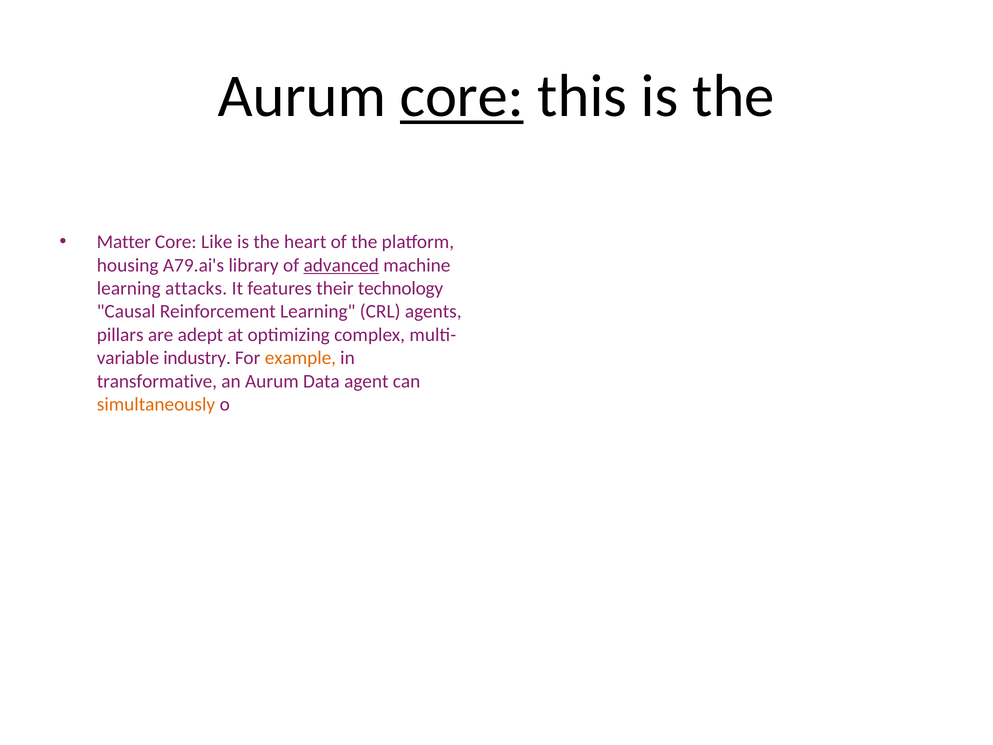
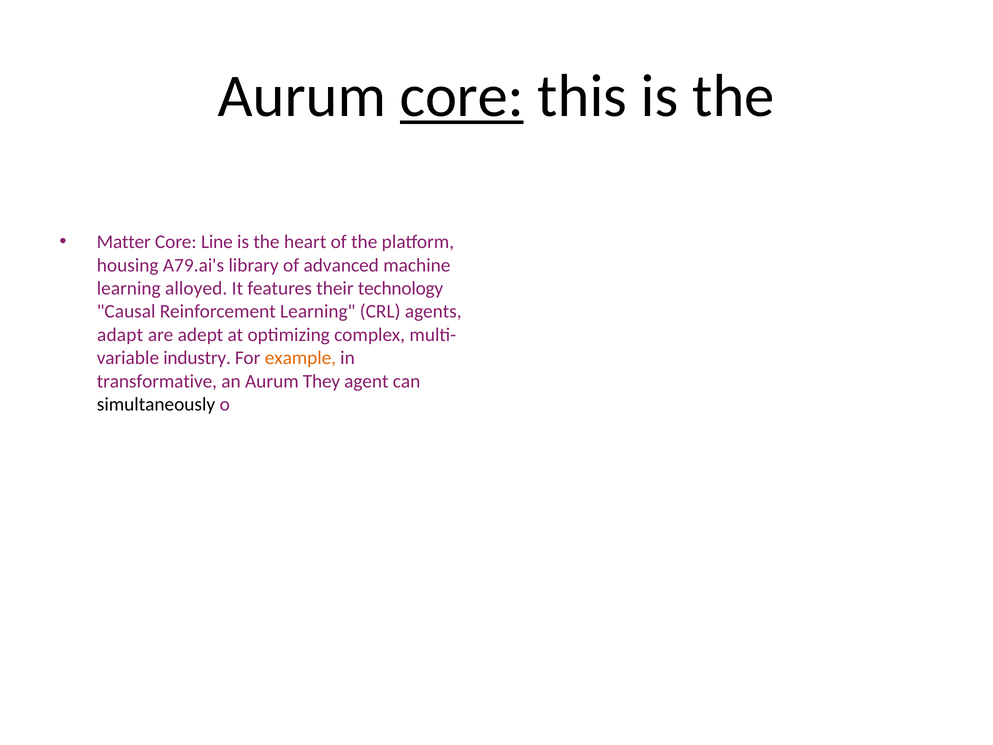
Like: Like -> Line (217, 242)
advanced underline: present -> none (341, 265)
attacks: attacks -> alloyed (196, 288)
pillars: pillars -> adapt (120, 335)
Data: Data -> They (321, 381)
simultaneously colour: orange -> black (156, 404)
